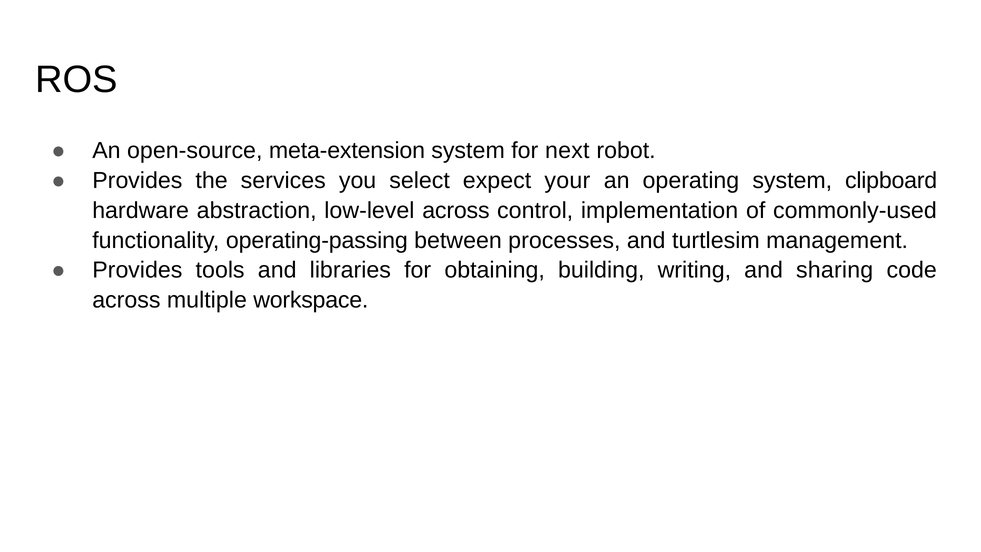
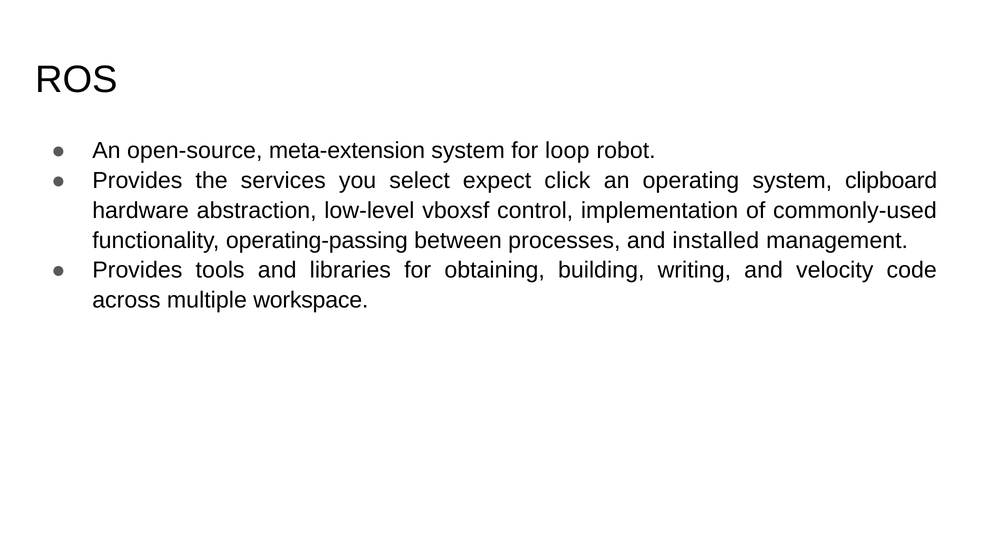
next: next -> loop (567, 151)
your: your -> click (567, 181)
low-level across: across -> vboxsf (456, 210)
turtlesim: turtlesim -> installed (716, 240)
sharing: sharing -> velocity (835, 270)
